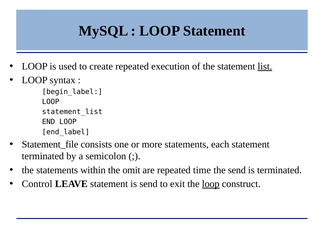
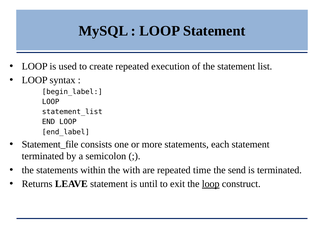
list underline: present -> none (265, 66)
omit: omit -> with (131, 170)
Control: Control -> Returns (37, 184)
is send: send -> until (149, 184)
